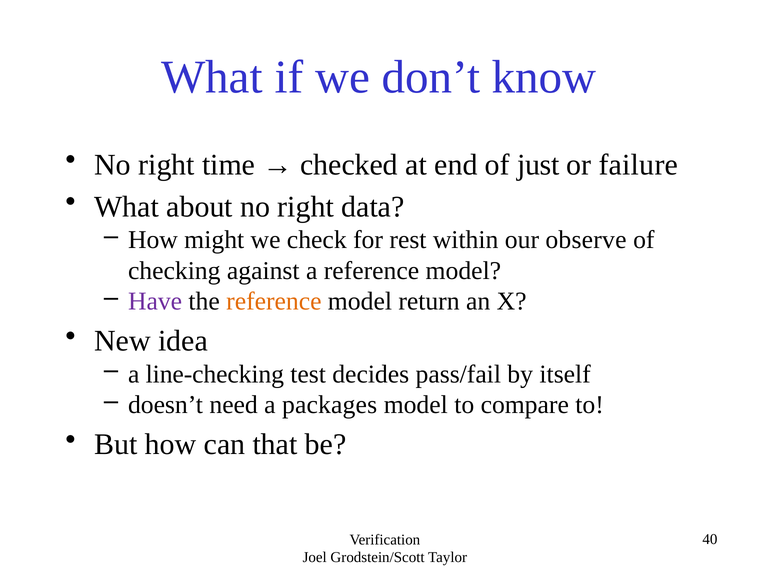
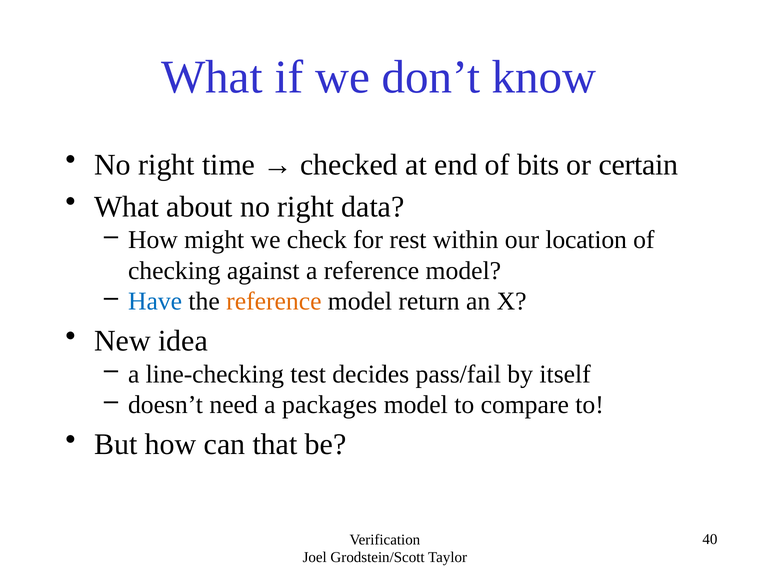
just: just -> bits (538, 165)
failure: failure -> certain (639, 165)
observe: observe -> location (586, 240)
Have colour: purple -> blue (155, 302)
